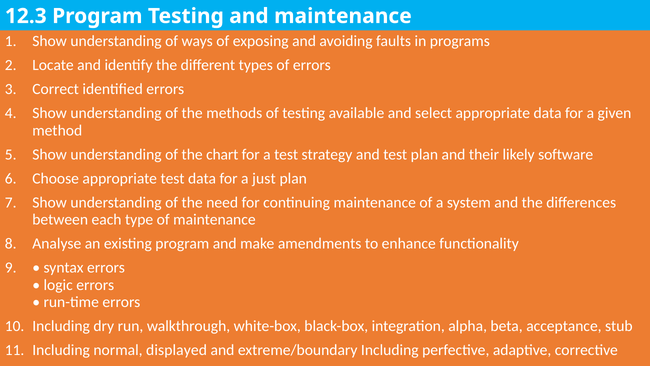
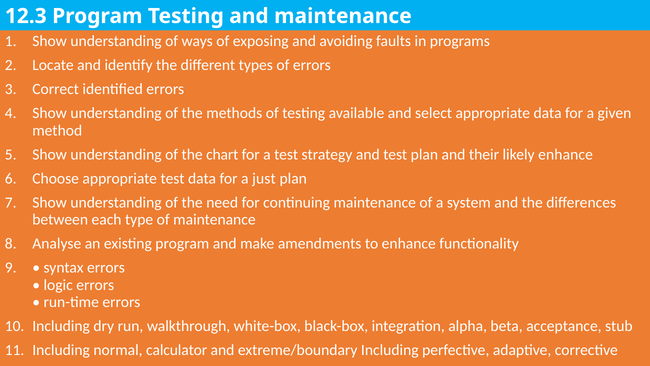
likely software: software -> enhance (566, 154)
displayed: displayed -> calculator (177, 350)
